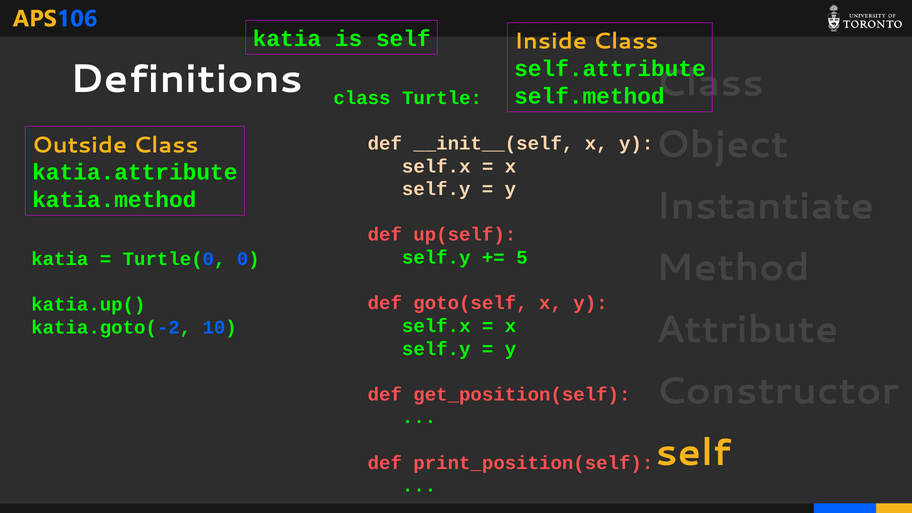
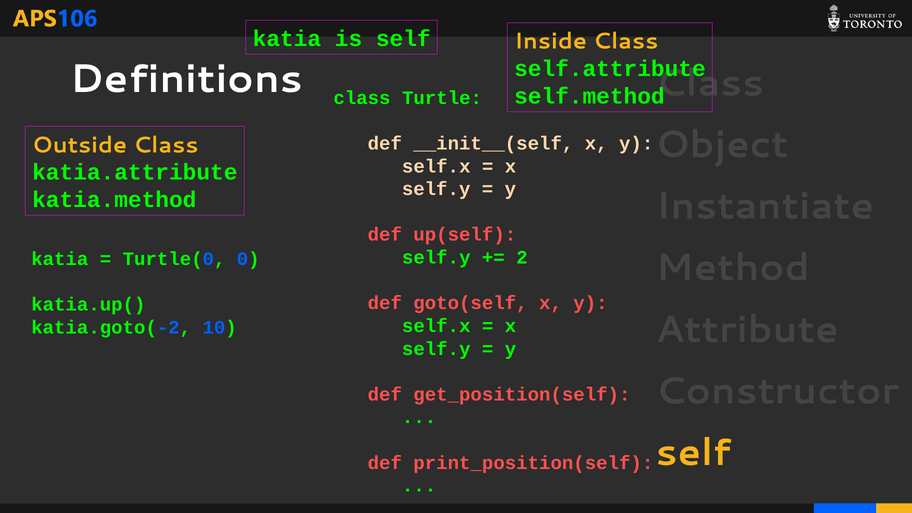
5: 5 -> 2 (522, 258)
